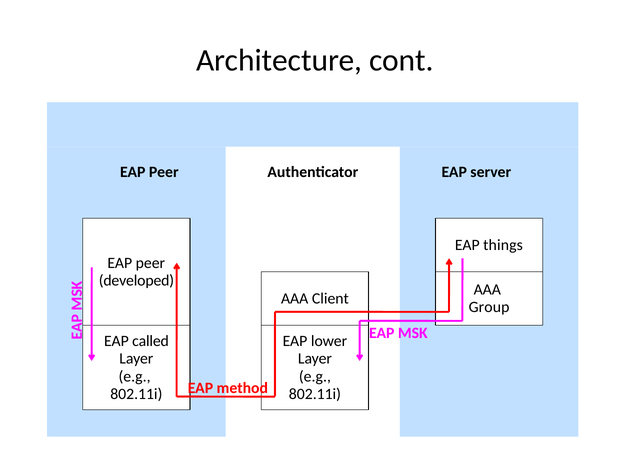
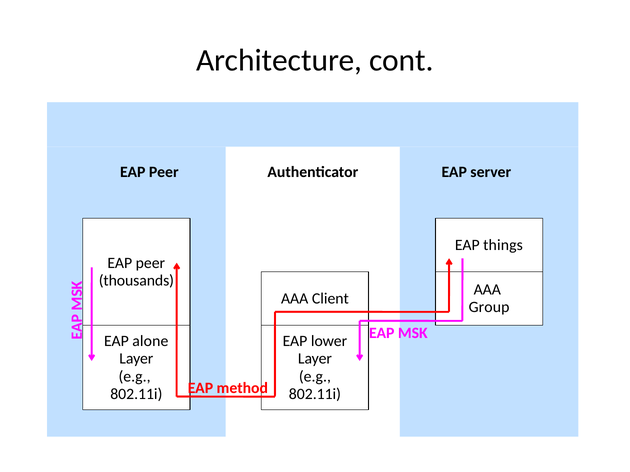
developed: developed -> thousands (136, 281)
called: called -> alone (150, 342)
